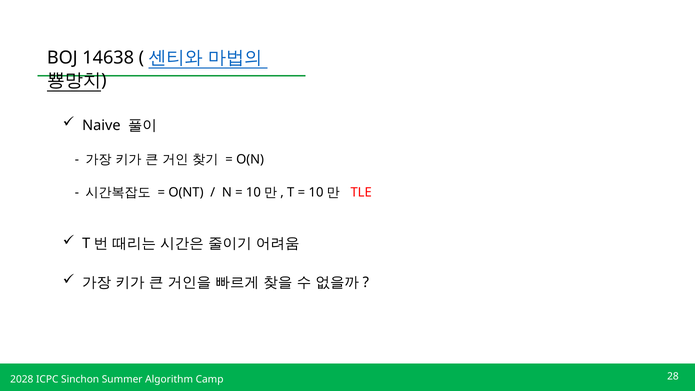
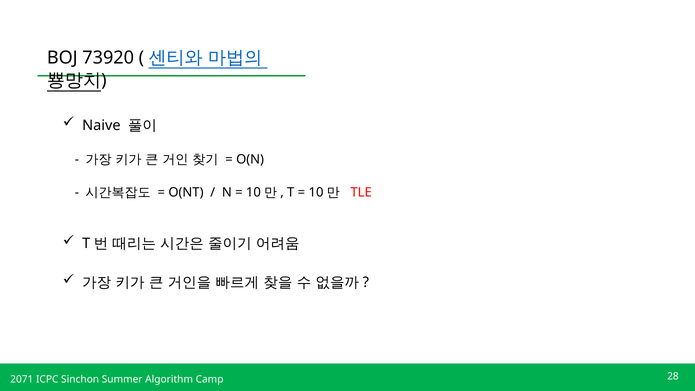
14638: 14638 -> 73920 (108, 58)
2028: 2028 -> 2071 (22, 379)
